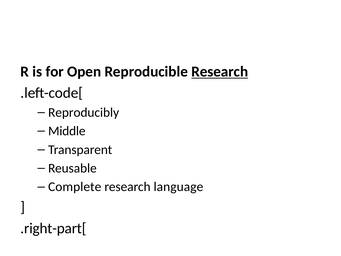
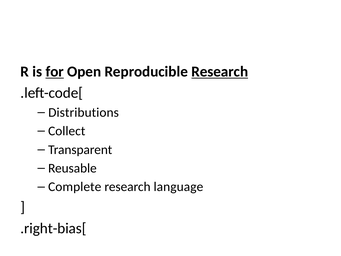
for underline: none -> present (55, 72)
Reproducibly: Reproducibly -> Distributions (84, 112)
Middle: Middle -> Collect (67, 131)
.right-part[: .right-part[ -> .right-bias[ (53, 228)
